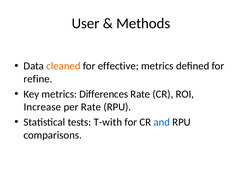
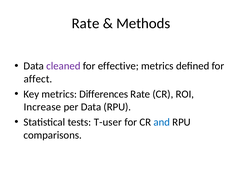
User: User -> Rate (86, 23)
cleaned colour: orange -> purple (63, 66)
refine: refine -> affect (38, 79)
per Rate: Rate -> Data (91, 107)
T-with: T-with -> T-user (108, 122)
